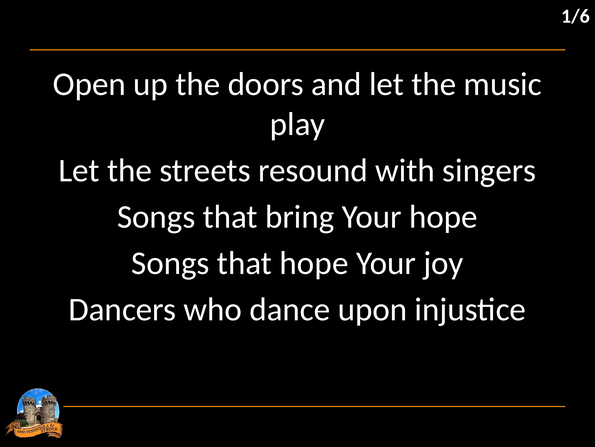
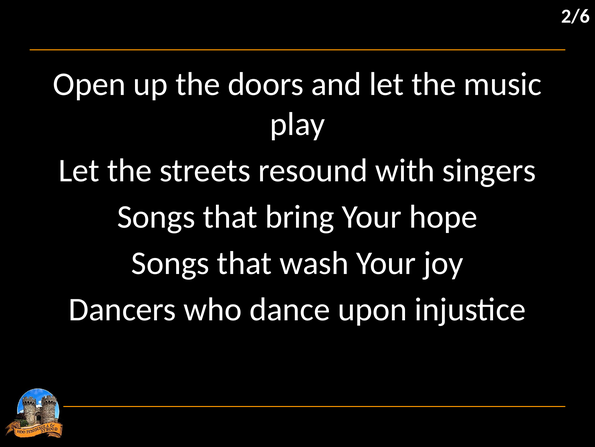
1/6: 1/6 -> 2/6 (575, 16)
that hope: hope -> wash (314, 263)
